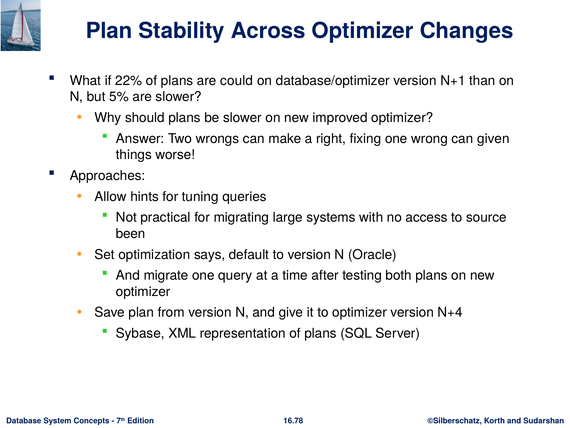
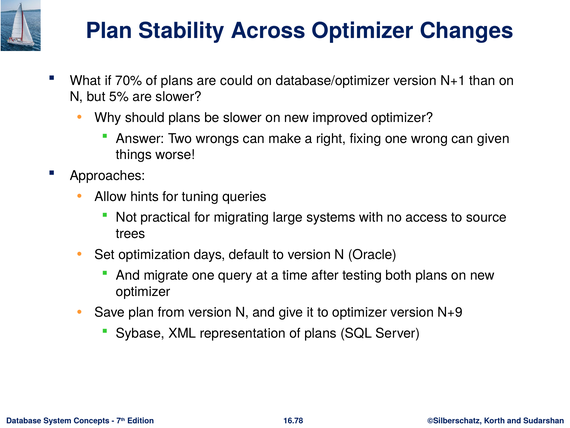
22%: 22% -> 70% (129, 81)
been: been -> trees (131, 233)
says: says -> days (210, 254)
N+4: N+4 -> N+9 (450, 312)
